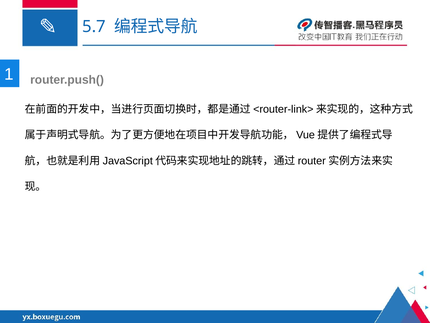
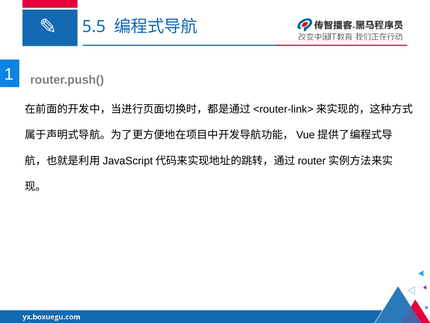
5.7: 5.7 -> 5.5 (94, 27)
